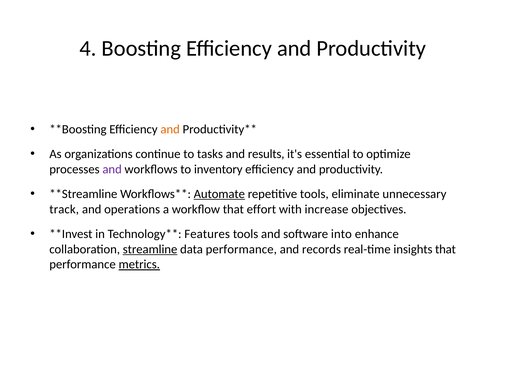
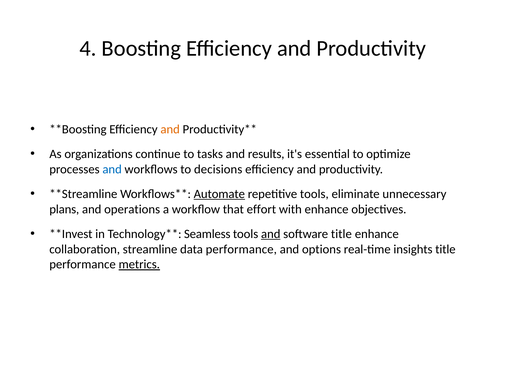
and colour: purple -> blue (112, 169)
inventory: inventory -> decisions (218, 169)
track: track -> plans (64, 209)
with increase: increase -> enhance (327, 209)
Features: Features -> Seamless (207, 234)
and underline: none -> present (271, 234)
software into: into -> title (341, 234)
streamline underline: present -> none (150, 249)
records: records -> options (321, 249)
insights that: that -> title (445, 249)
